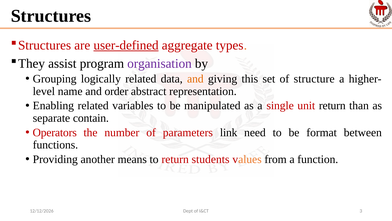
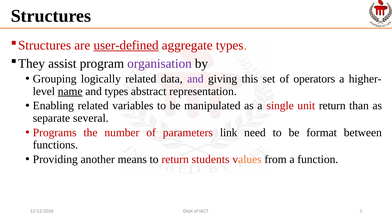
and colour: orange -> purple (195, 79)
structure: structure -> operators (314, 79)
name underline: none -> present (70, 91)
and order: order -> types (116, 91)
contain: contain -> several (91, 118)
Operators: Operators -> Programs (55, 132)
